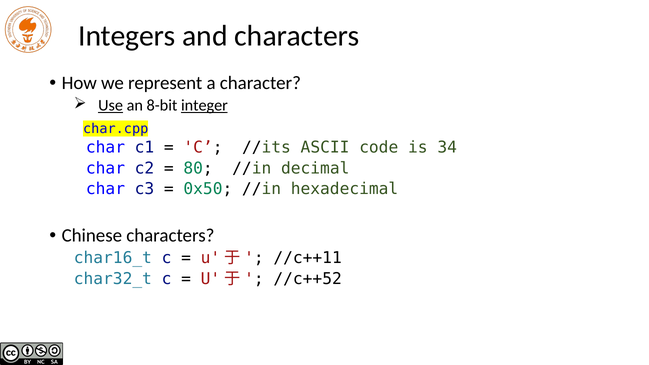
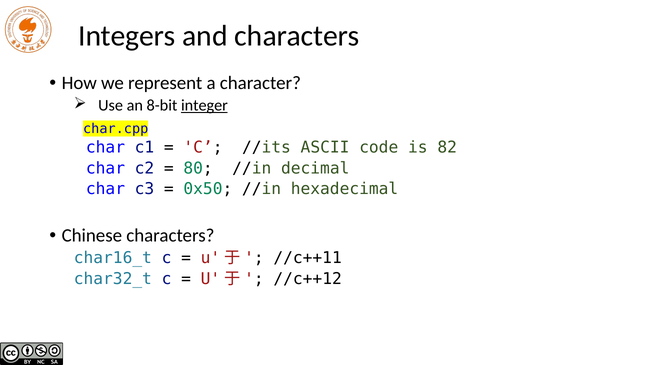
Use underline: present -> none (111, 106)
34: 34 -> 82 (447, 147)
//c++52: //c++52 -> //c++12 (308, 279)
